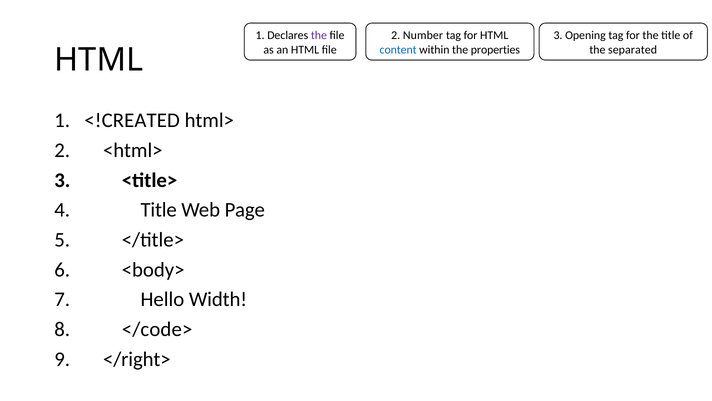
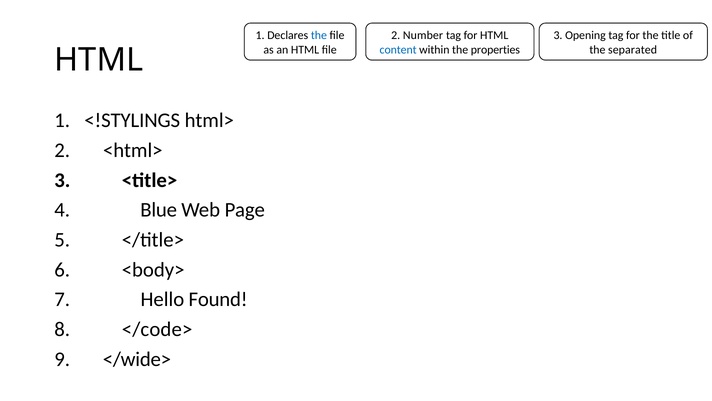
the colour: purple -> blue (319, 35)
<!CREATED: <!CREATED -> <!STYLINGS (132, 120)
Title: Title -> Blue (159, 210)
Width: Width -> Found (218, 299)
</right>: </right> -> </wide> (137, 359)
